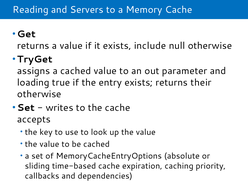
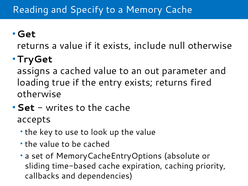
Servers: Servers -> Specify (87, 10)
their: their -> fired (201, 83)
